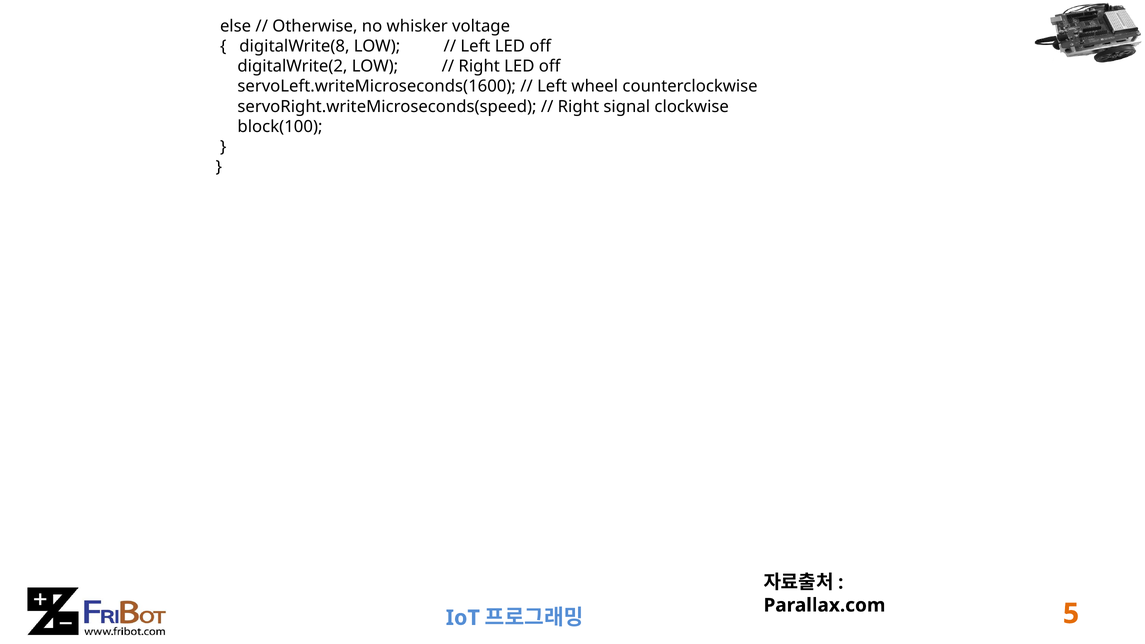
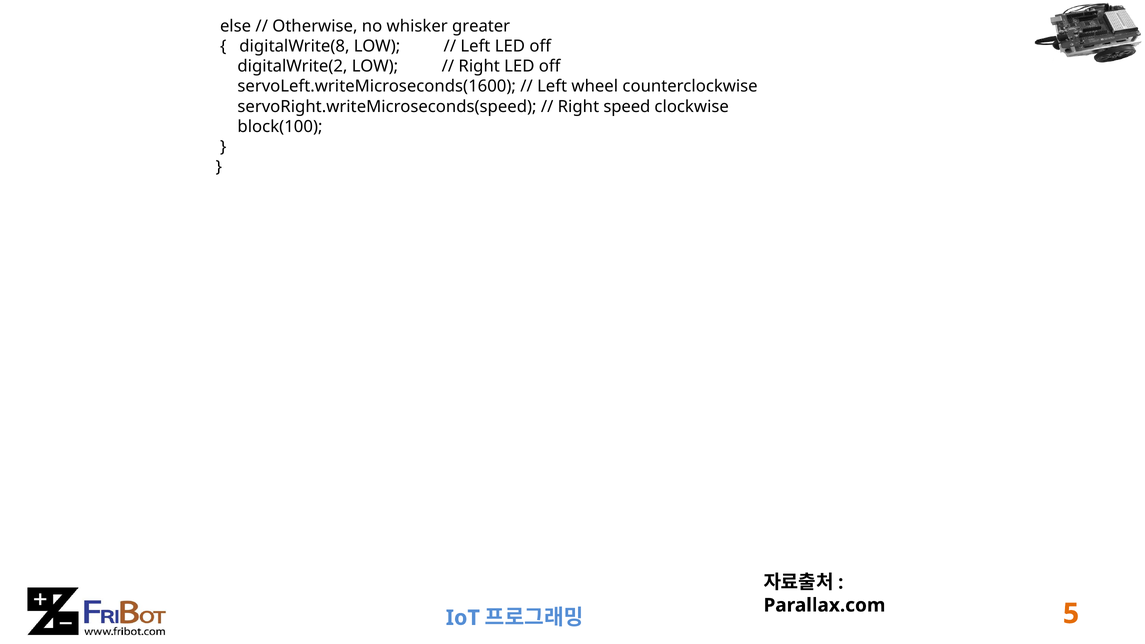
voltage: voltage -> greater (481, 26)
signal: signal -> speed (627, 107)
